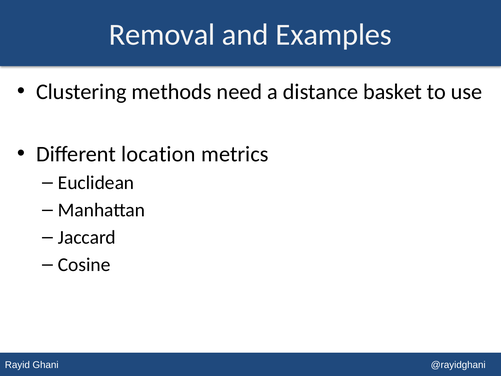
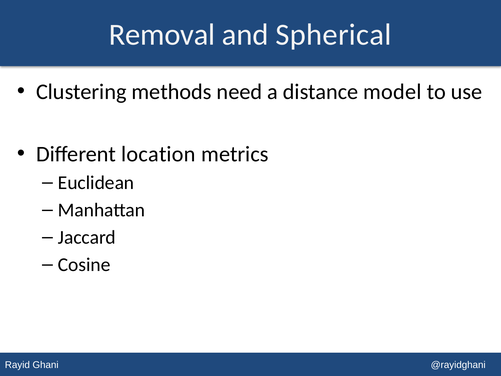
Examples: Examples -> Spherical (333, 35)
basket: basket -> model (392, 92)
